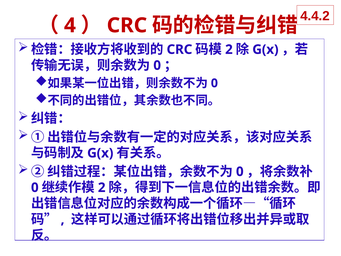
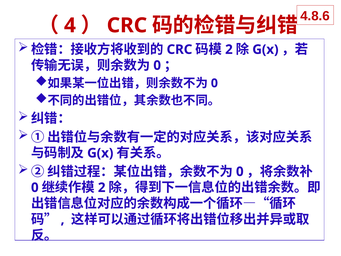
4.4.2: 4.4.2 -> 4.8.6 (315, 16)
